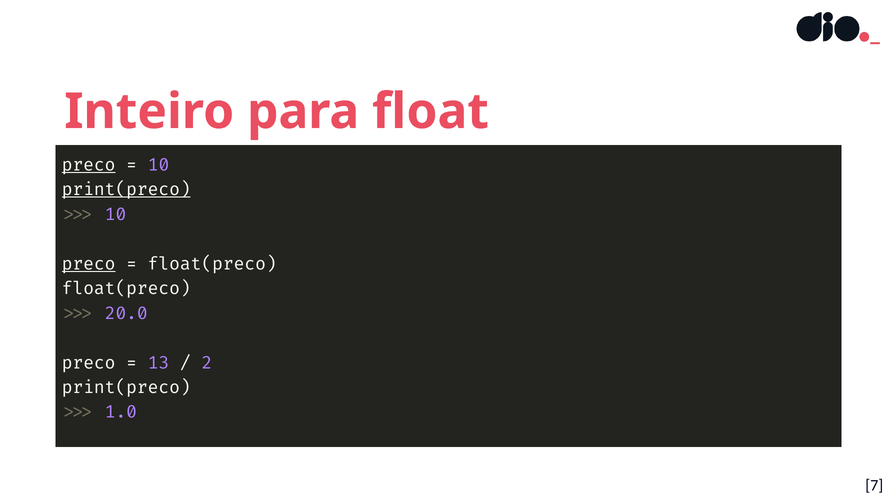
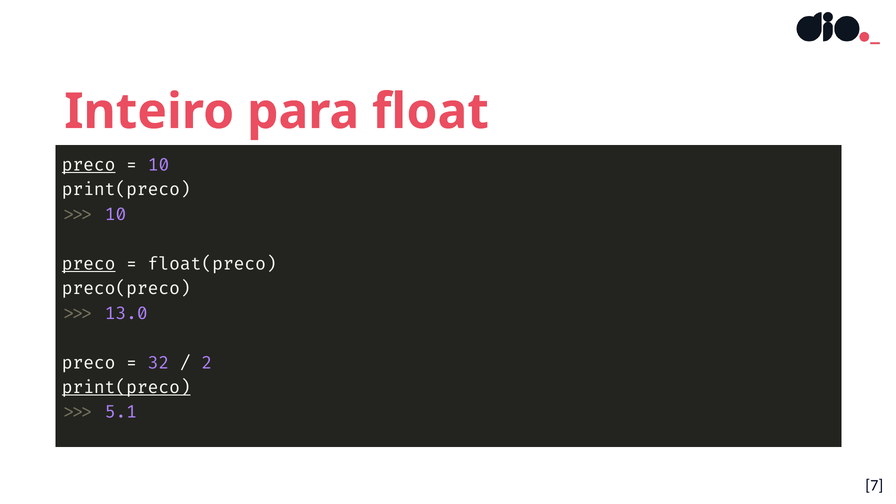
print(preco underline: present -> none (126, 190)
float(preco: float(preco -> preco(preco (126, 289)
20.0: 20.0 -> 13.0 (126, 313)
13: 13 -> 32 (158, 363)
print(preco underline: none -> present (126, 388)
1.0: 1.0 -> 5.1 (121, 412)
